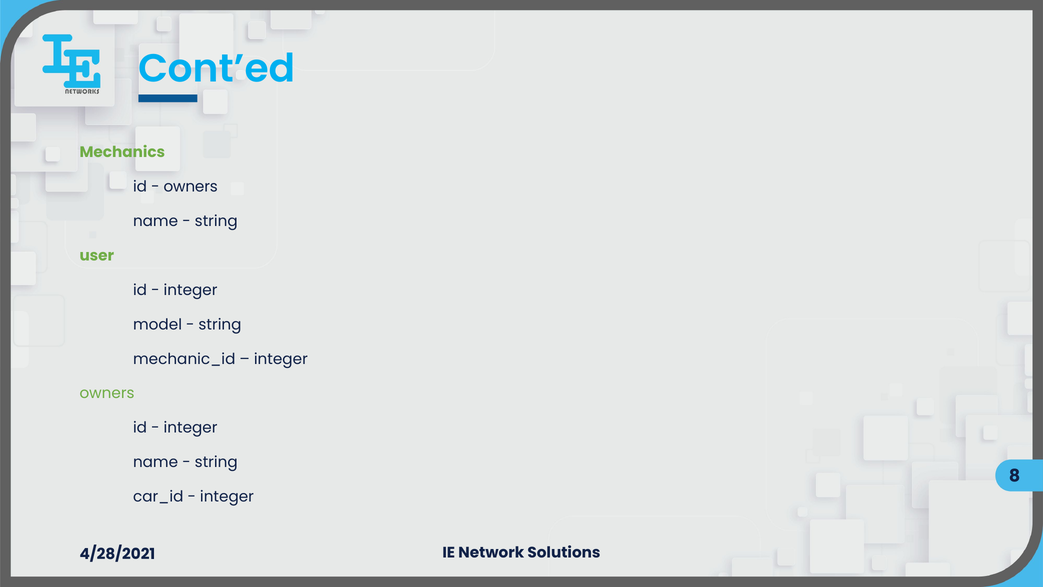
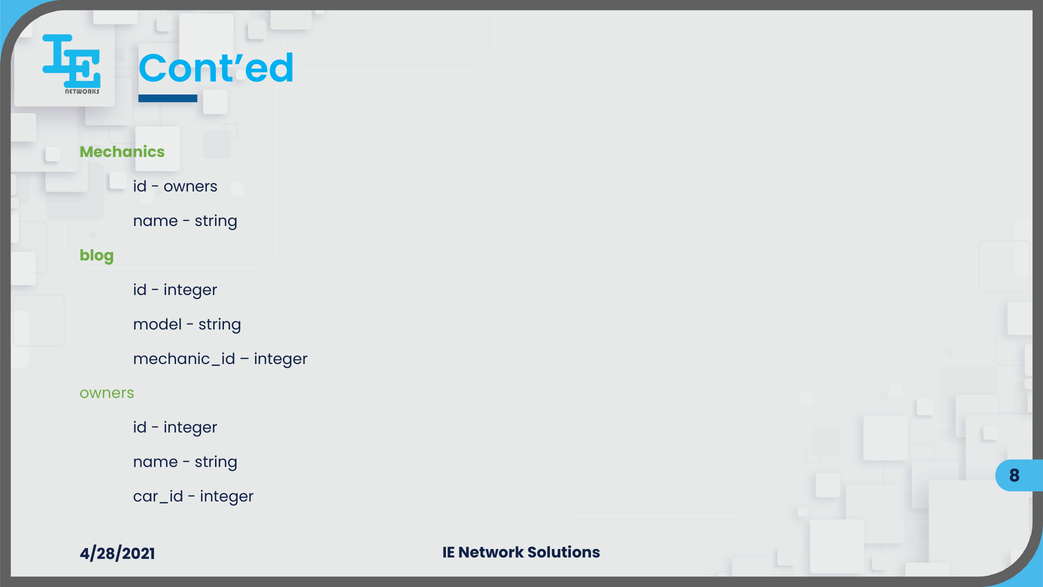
user: user -> blog (97, 256)
